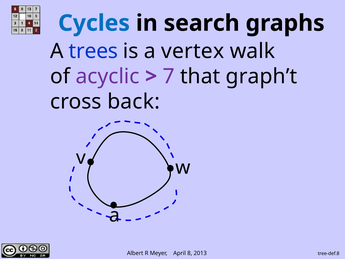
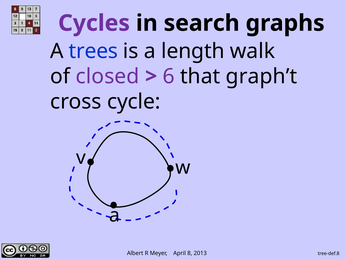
Cycles colour: blue -> purple (94, 23)
vertex: vertex -> length (193, 51)
acyclic: acyclic -> closed (108, 76)
7: 7 -> 6 (169, 76)
back: back -> cycle (134, 102)
